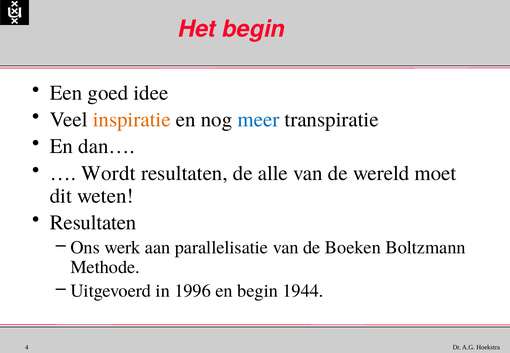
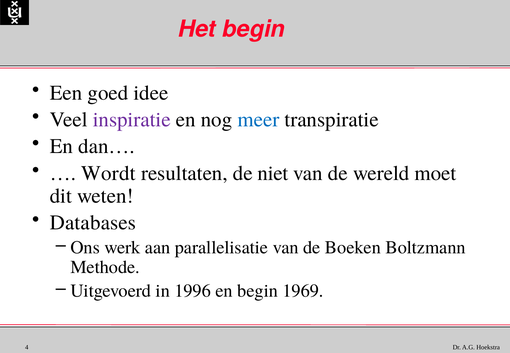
inspiratie colour: orange -> purple (132, 120)
alle: alle -> niet (273, 173)
Resultaten: Resultaten -> Databases (93, 223)
1944: 1944 -> 1969 (303, 291)
